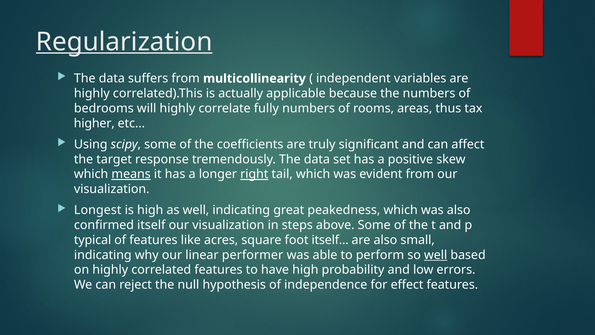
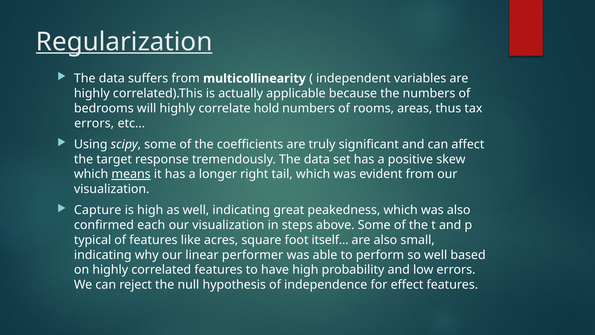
fully: fully -> hold (266, 108)
higher: higher -> errors (94, 123)
right underline: present -> none (254, 174)
Longest: Longest -> Capture (98, 210)
confirmed itself: itself -> each (151, 225)
well underline: present -> none (436, 255)
